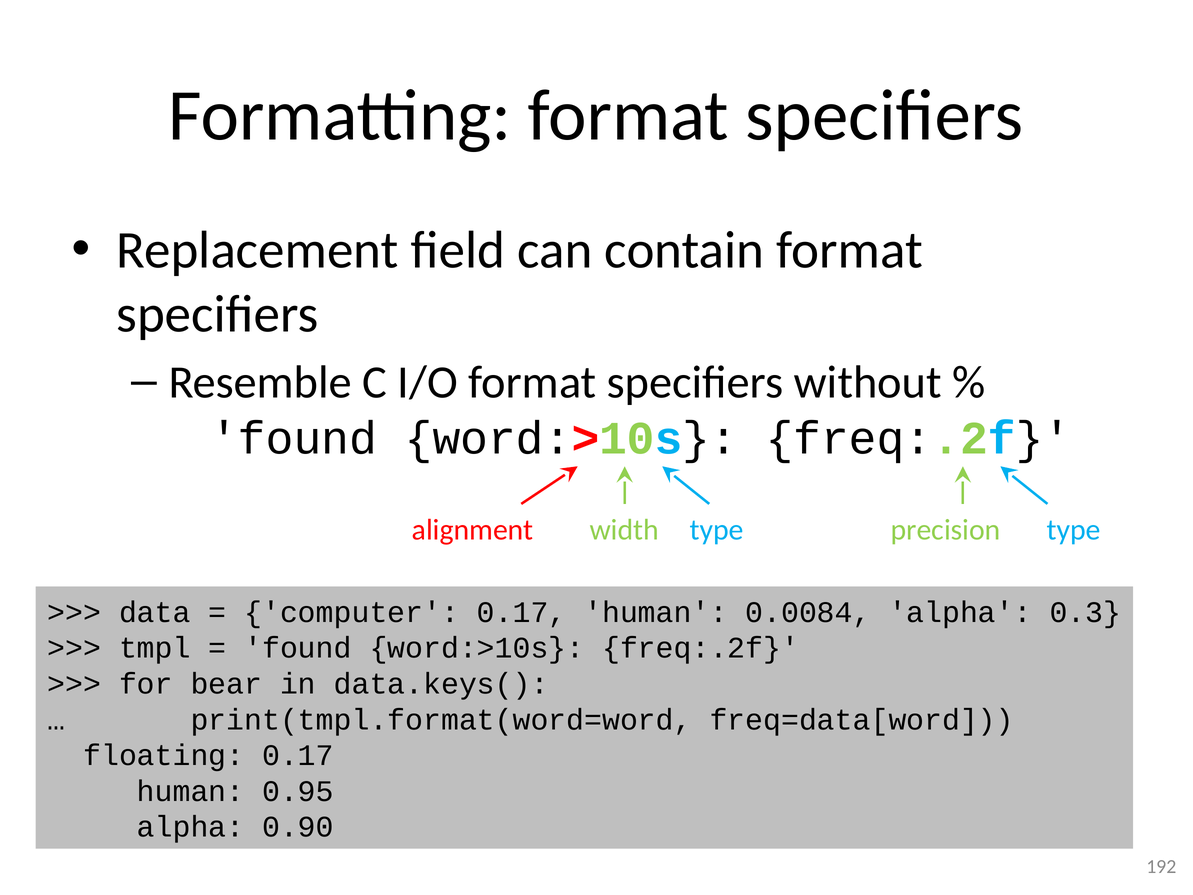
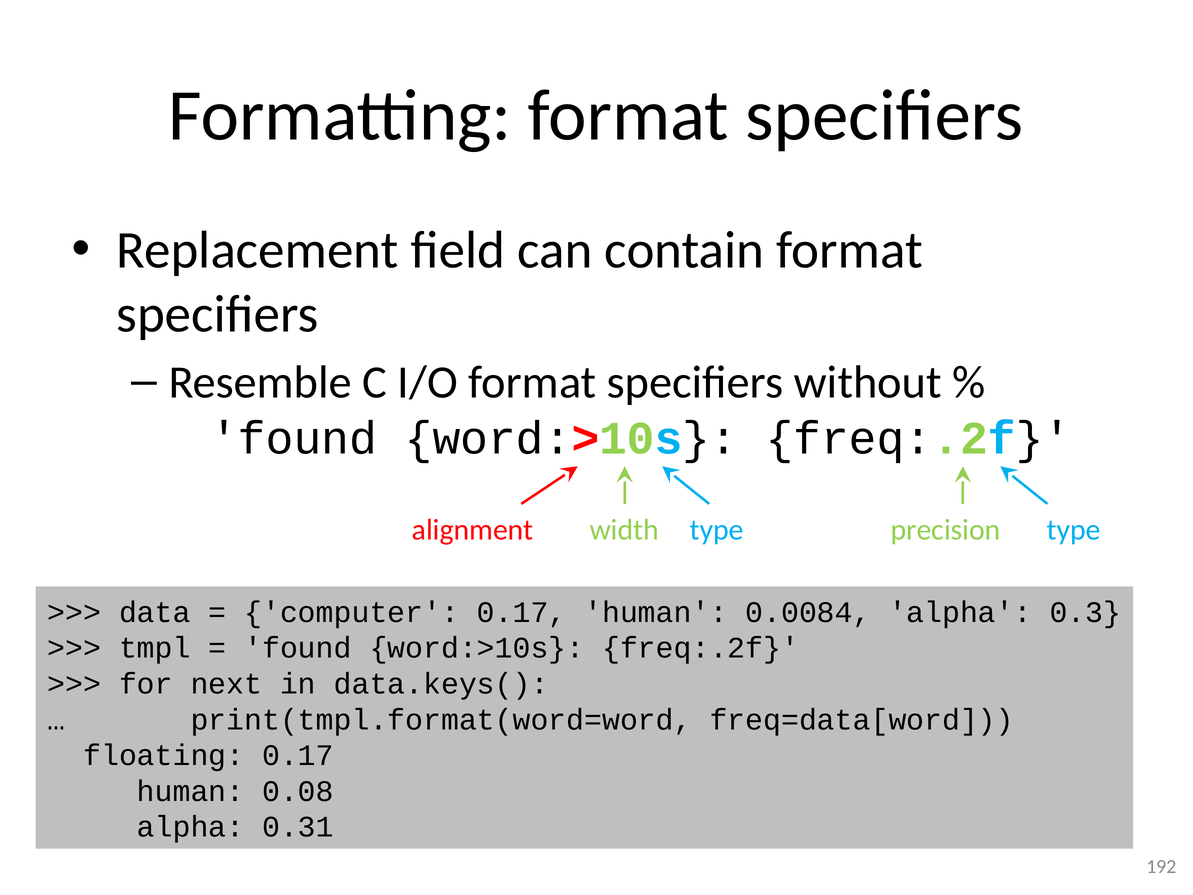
bear: bear -> next (226, 684)
0.95: 0.95 -> 0.08 (298, 791)
0.90: 0.90 -> 0.31 (298, 827)
